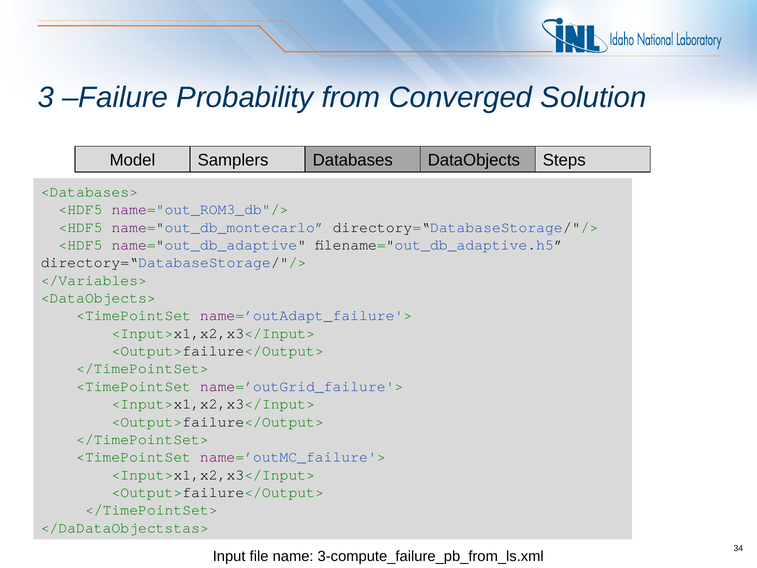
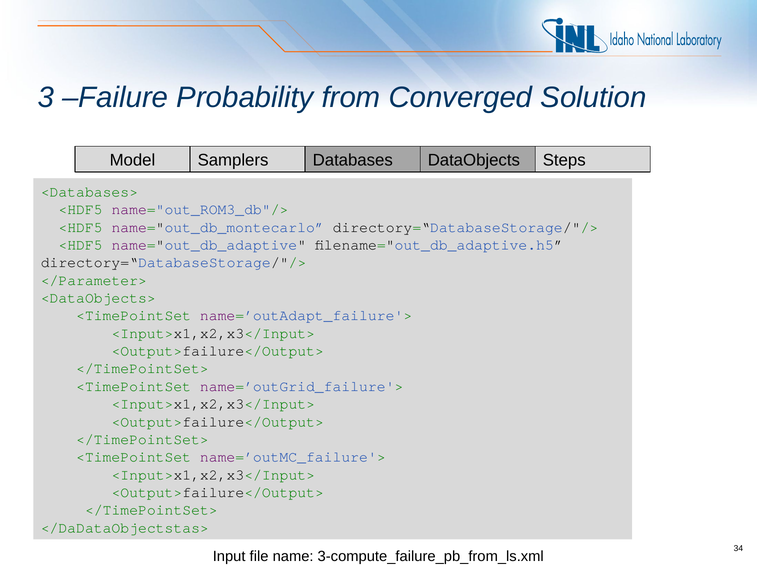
</Variables>: </Variables> -> </Parameter> (94, 280)
